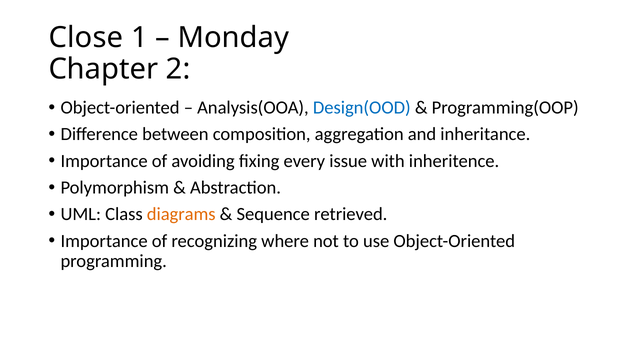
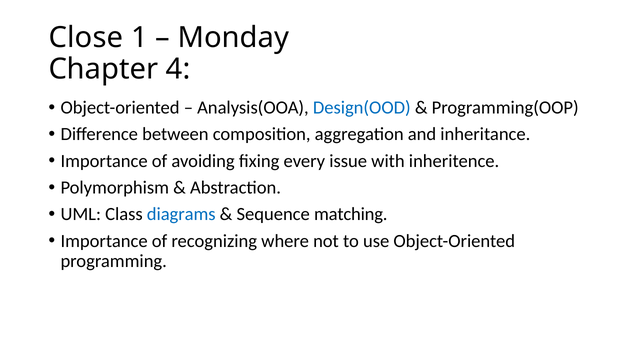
2: 2 -> 4 (178, 69)
diagrams colour: orange -> blue (181, 215)
retrieved: retrieved -> matching (351, 215)
